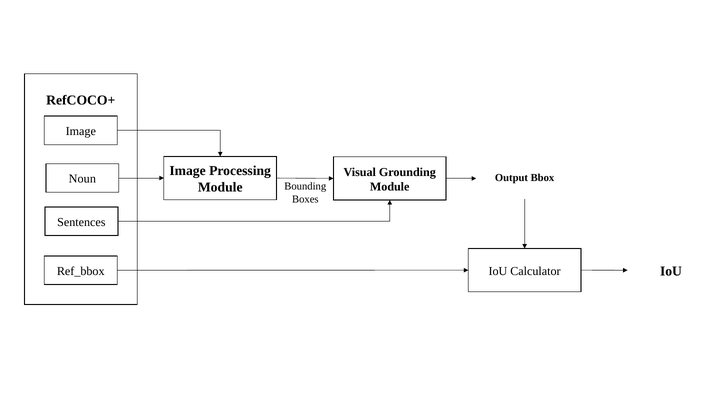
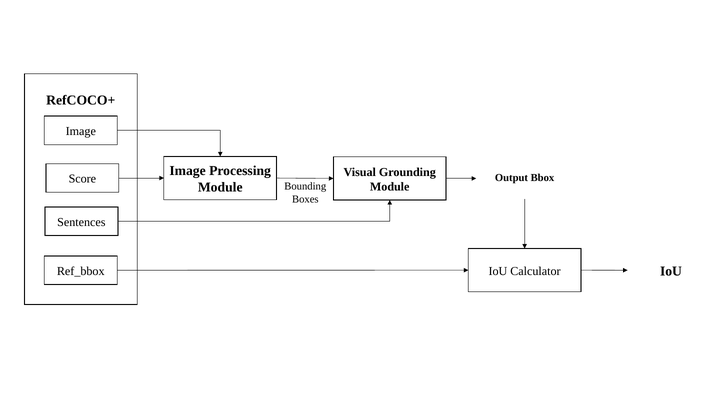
Noun: Noun -> Score (82, 179)
